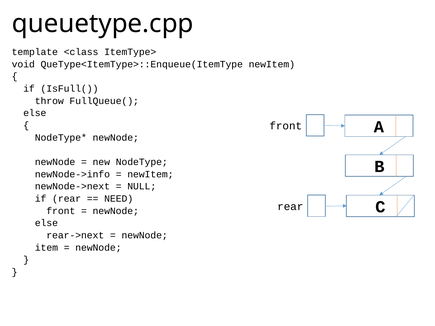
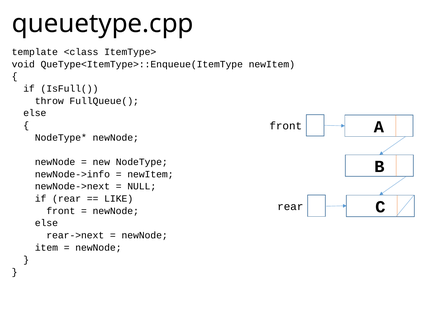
NEED: NEED -> LIKE (119, 199)
